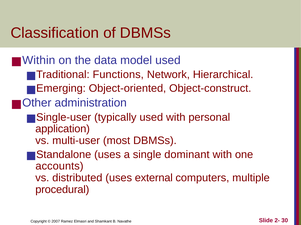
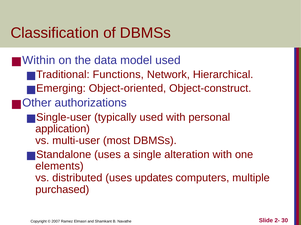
administration: administration -> authorizations (91, 103)
dominant: dominant -> alteration (187, 155)
accounts: accounts -> elements (59, 167)
external: external -> updates (154, 178)
procedural: procedural -> purchased (62, 190)
